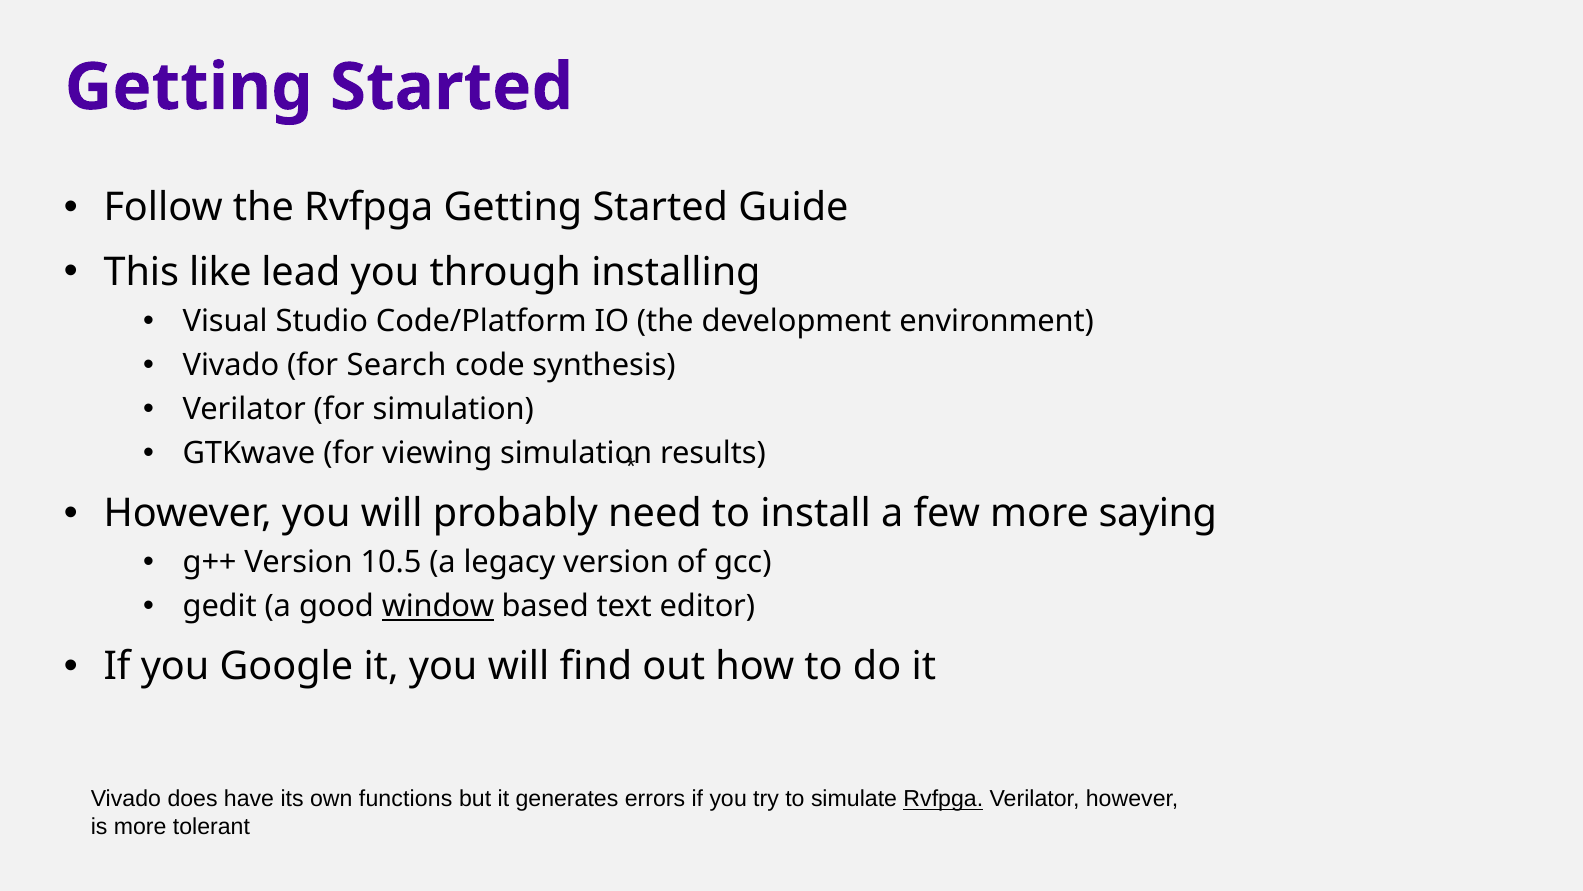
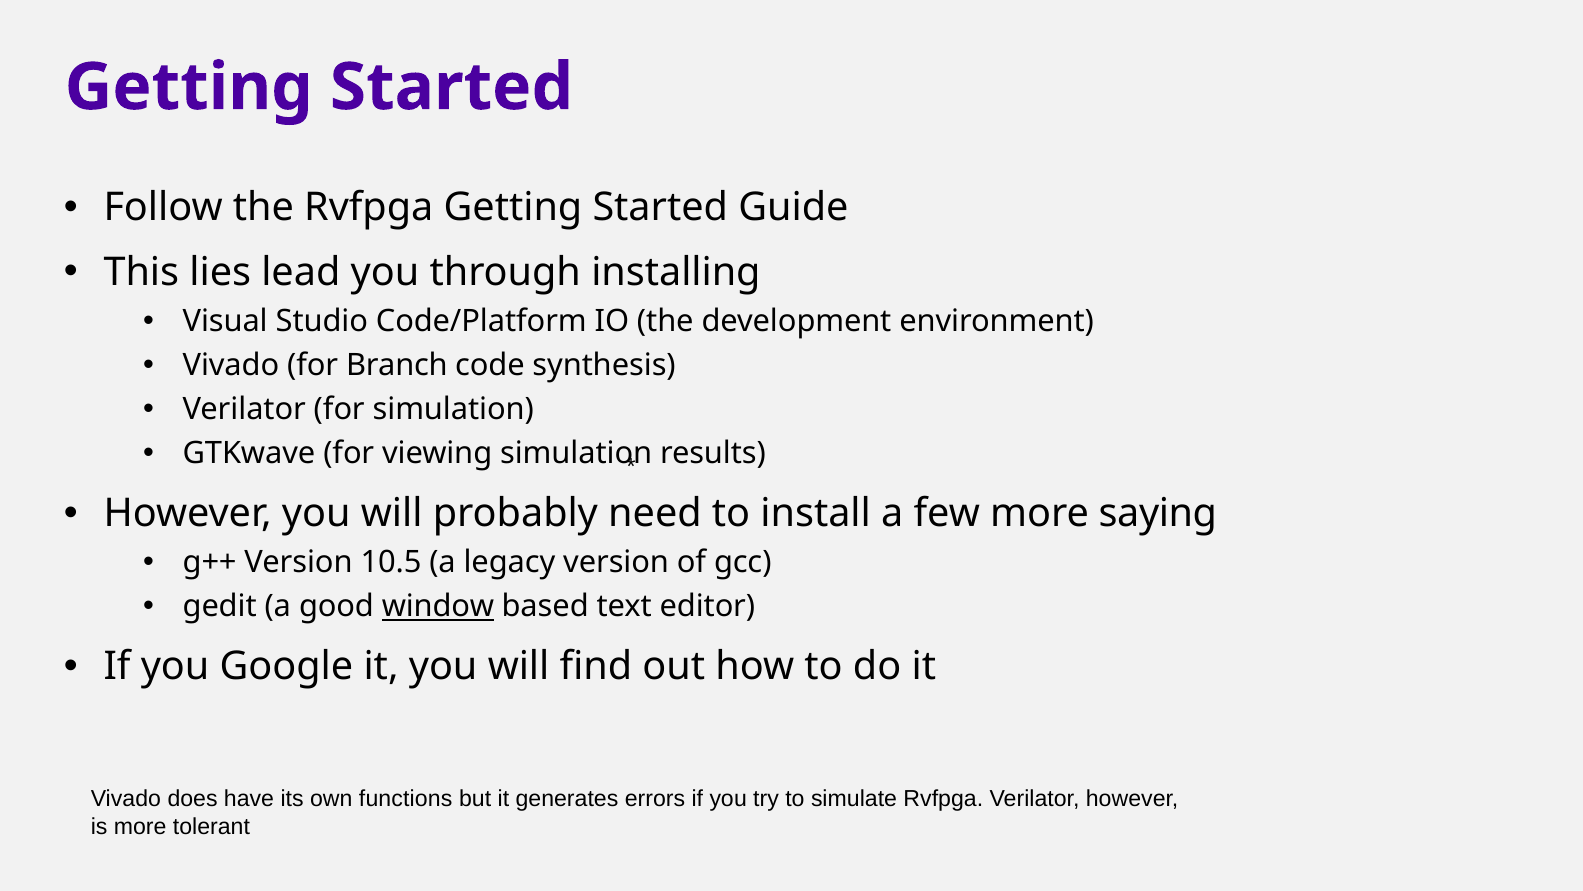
like: like -> lies (220, 272)
Search: Search -> Branch (397, 365)
Rvfpga underline: present -> none (943, 799)
